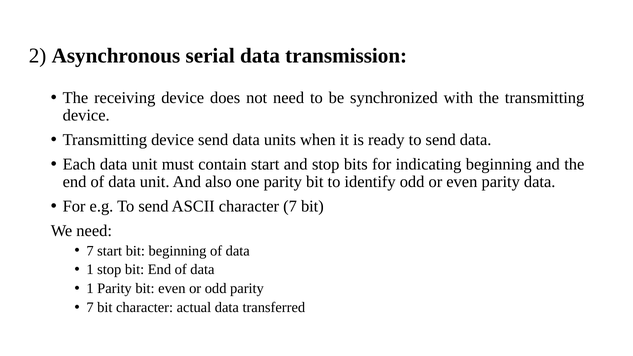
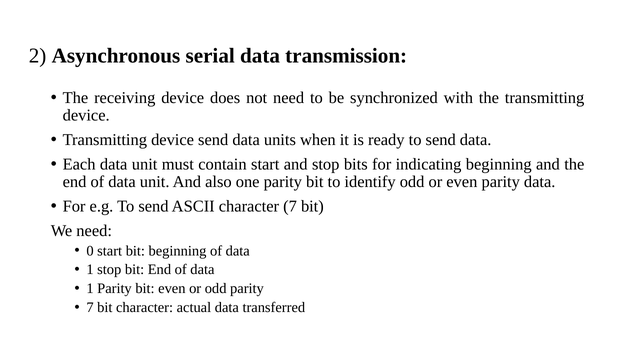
7: 7 -> 0 (90, 251)
